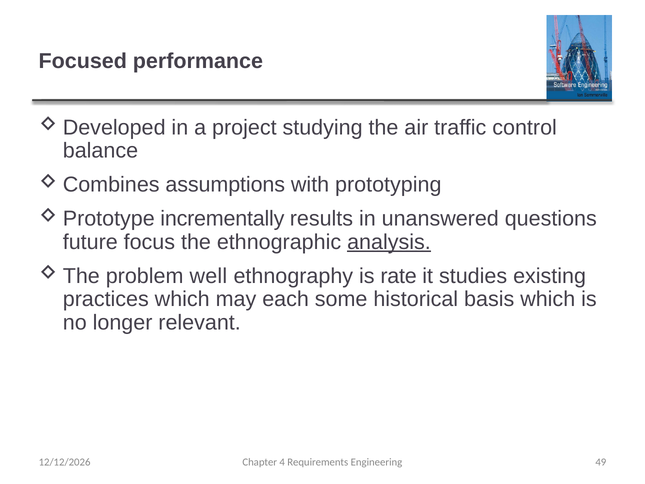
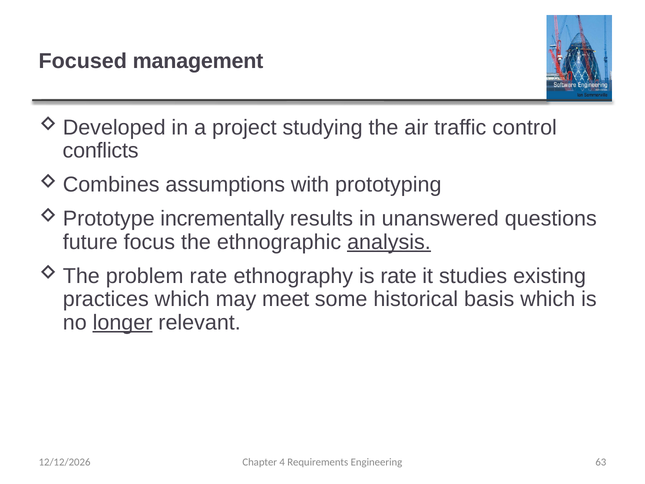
performance: performance -> management (198, 61)
balance: balance -> conflicts (101, 151)
problem well: well -> rate (208, 276)
each: each -> meet (286, 299)
longer underline: none -> present (123, 322)
49: 49 -> 63 (601, 462)
